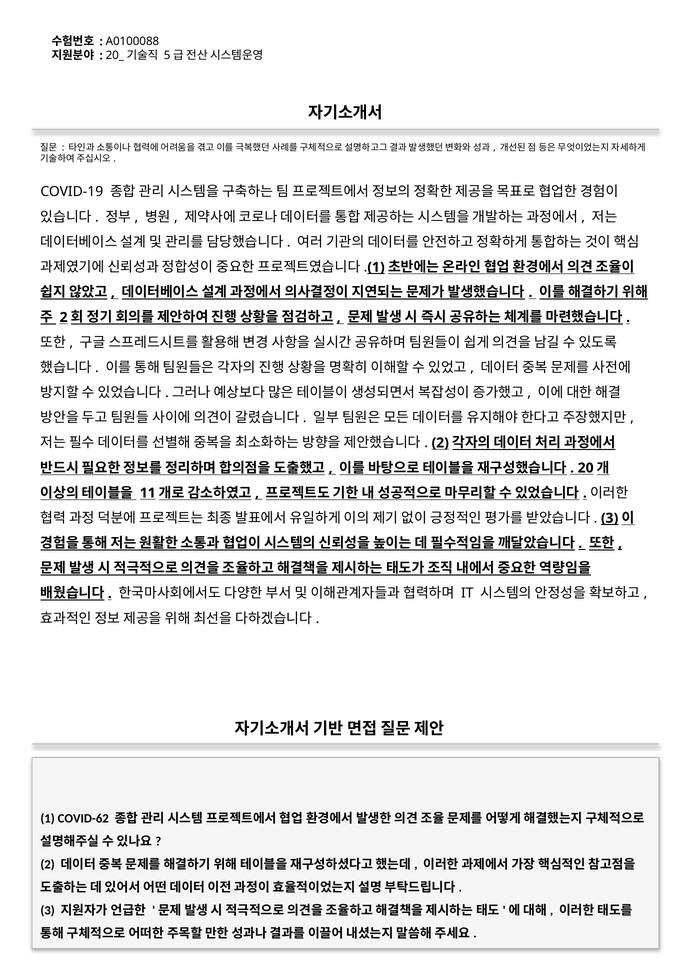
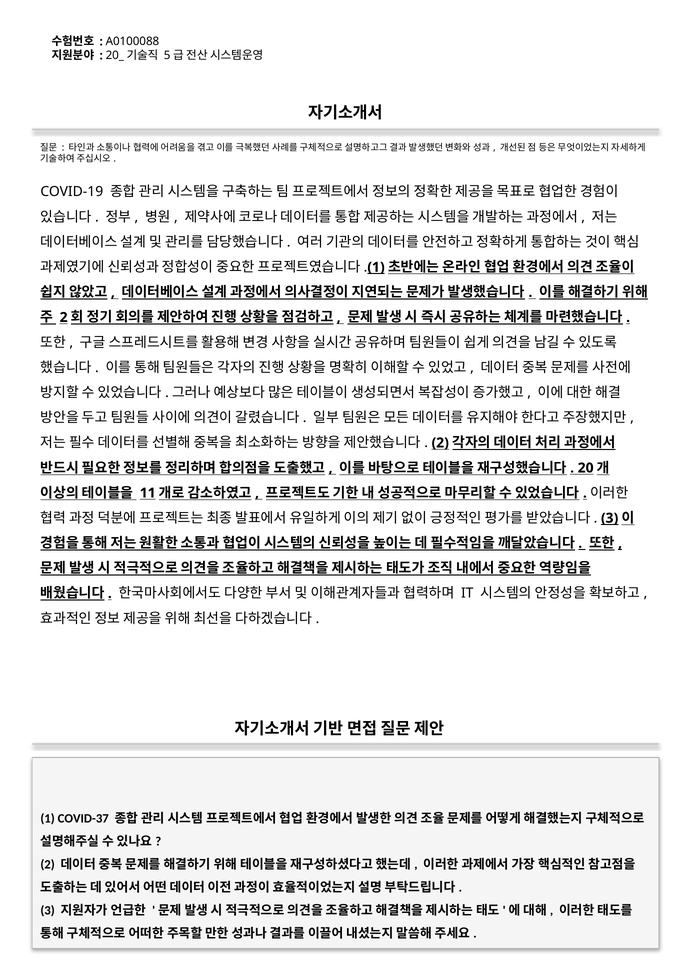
COVID-62: COVID-62 -> COVID-37 (83, 818)
